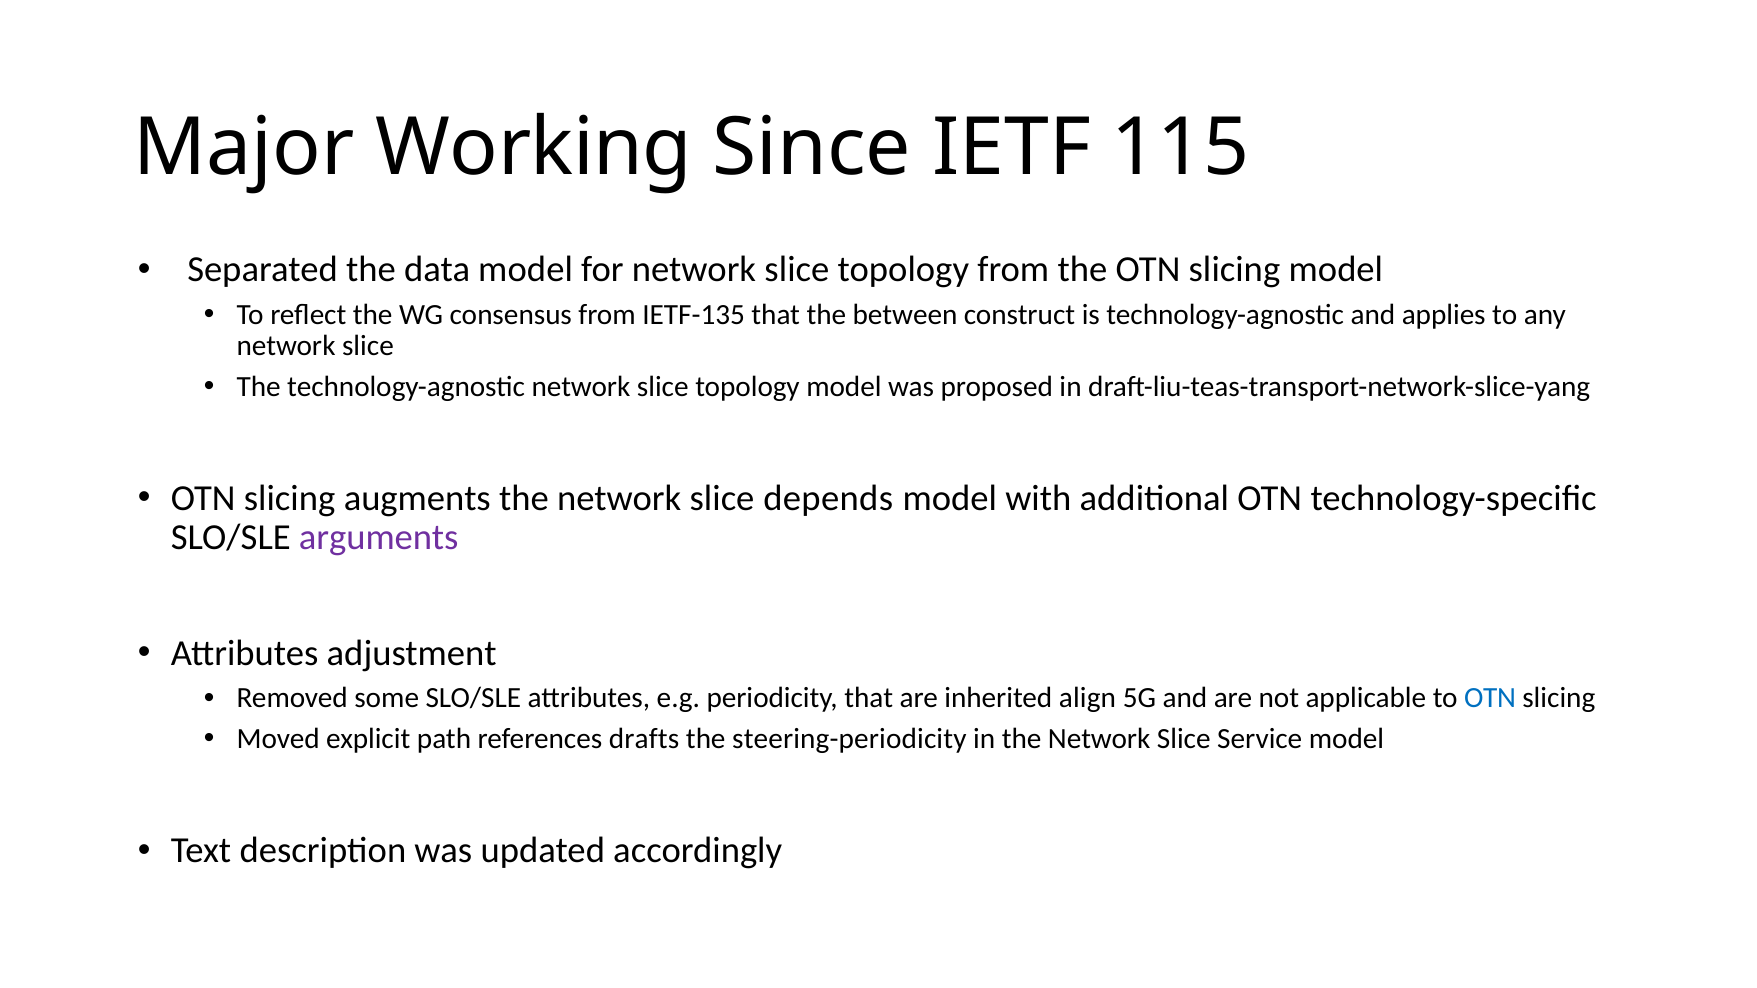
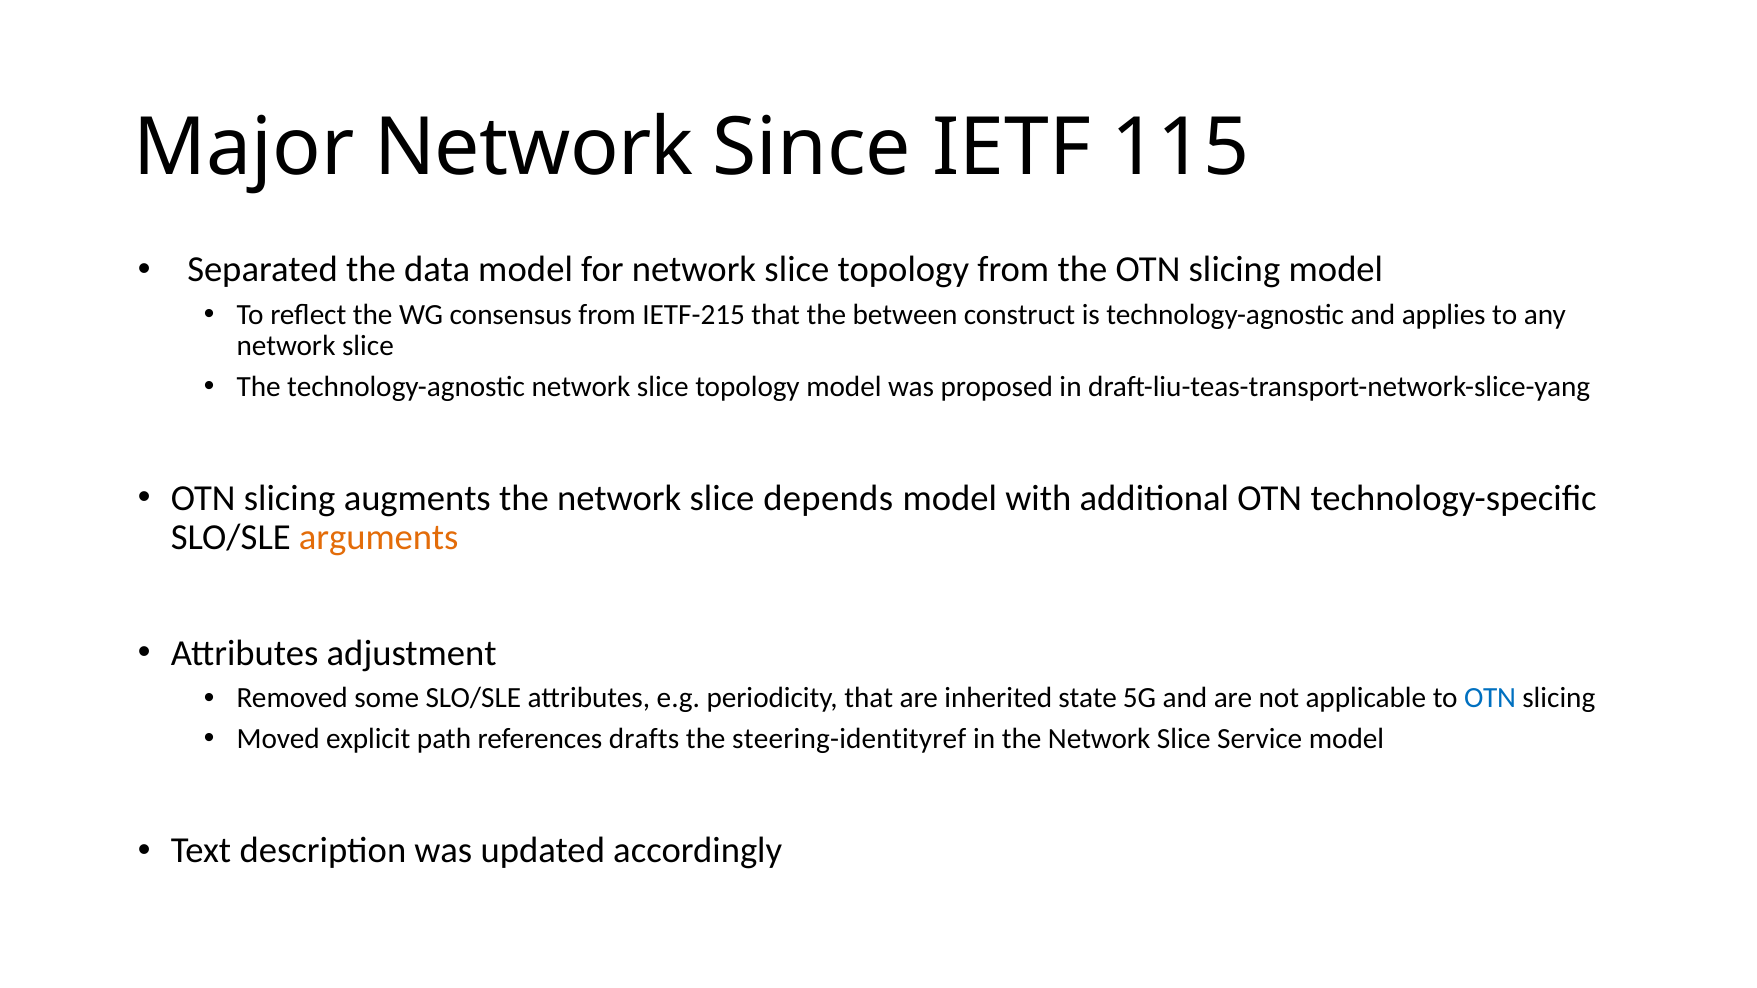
Major Working: Working -> Network (534, 148)
IETF-135: IETF-135 -> IETF-215 (694, 314)
arguments colour: purple -> orange (379, 538)
align: align -> state (1088, 698)
steering-periodicity: steering-periodicity -> steering-identityref (849, 739)
